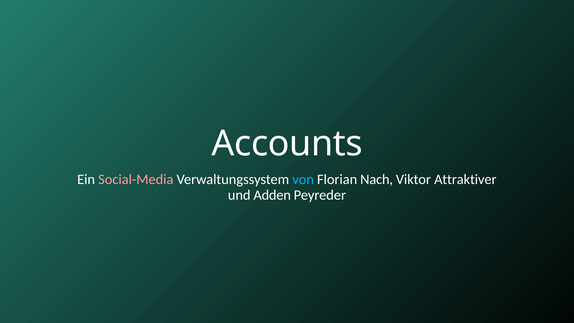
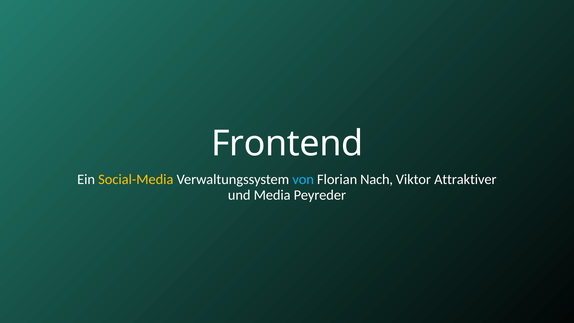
Accounts: Accounts -> Frontend (287, 143)
Social-Media colour: pink -> yellow (136, 179)
Adden: Adden -> Media (272, 195)
